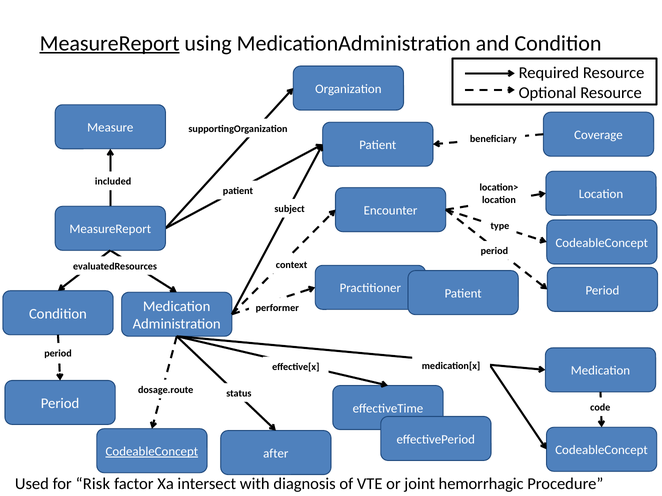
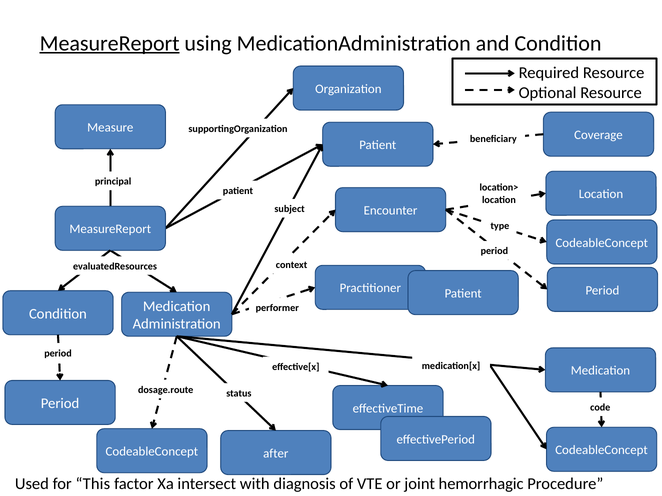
included: included -> principal (113, 182)
CodeableConcept underline: present -> none (152, 452)
Risk: Risk -> This (93, 484)
